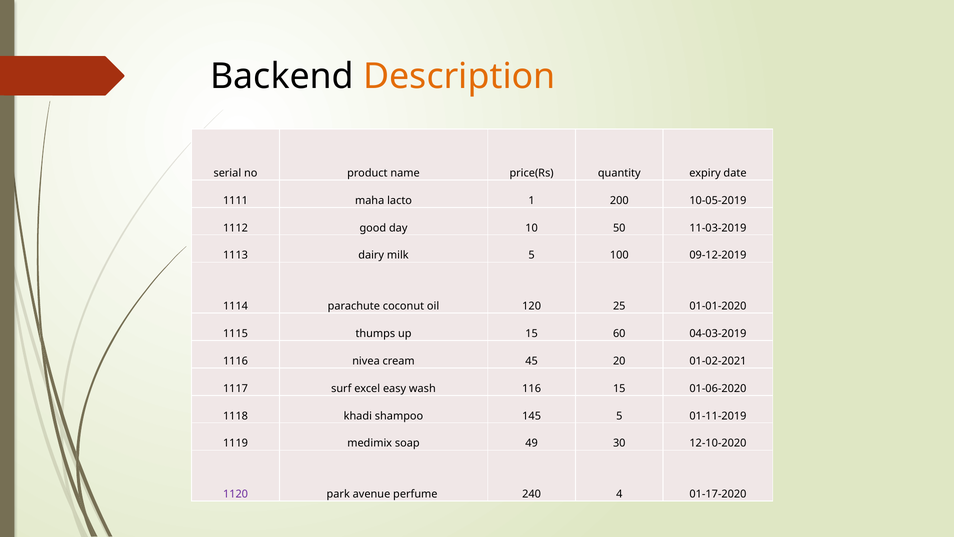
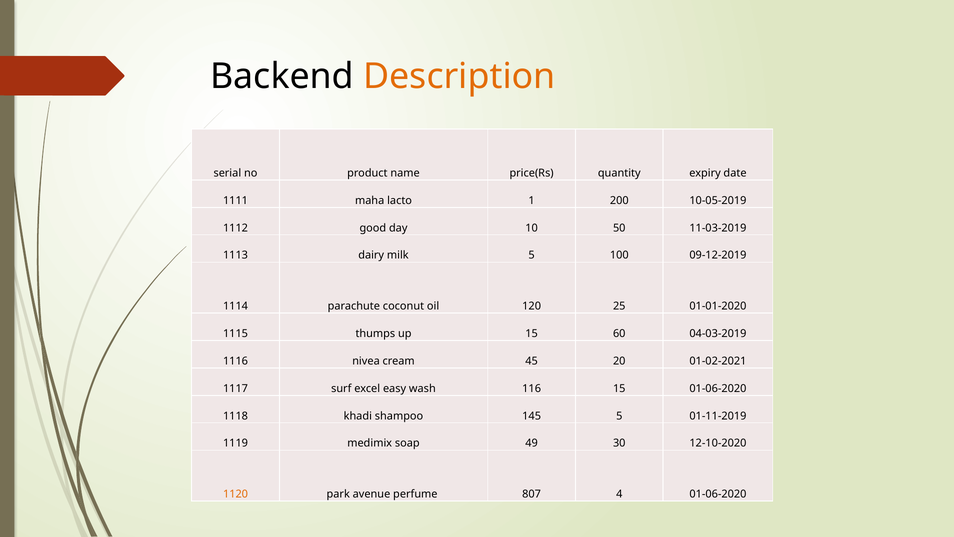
1120 colour: purple -> orange (236, 494)
240: 240 -> 807 (532, 494)
4 01-17-2020: 01-17-2020 -> 01-06-2020 (718, 494)
